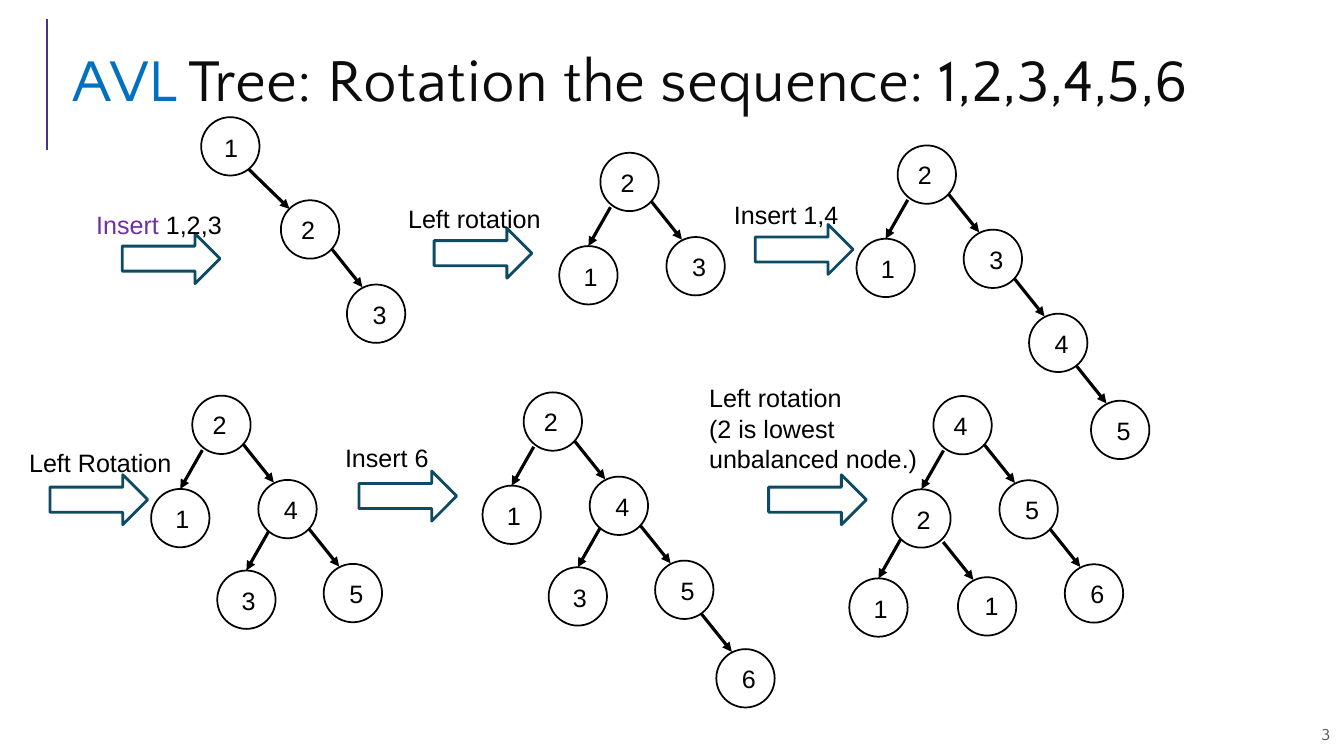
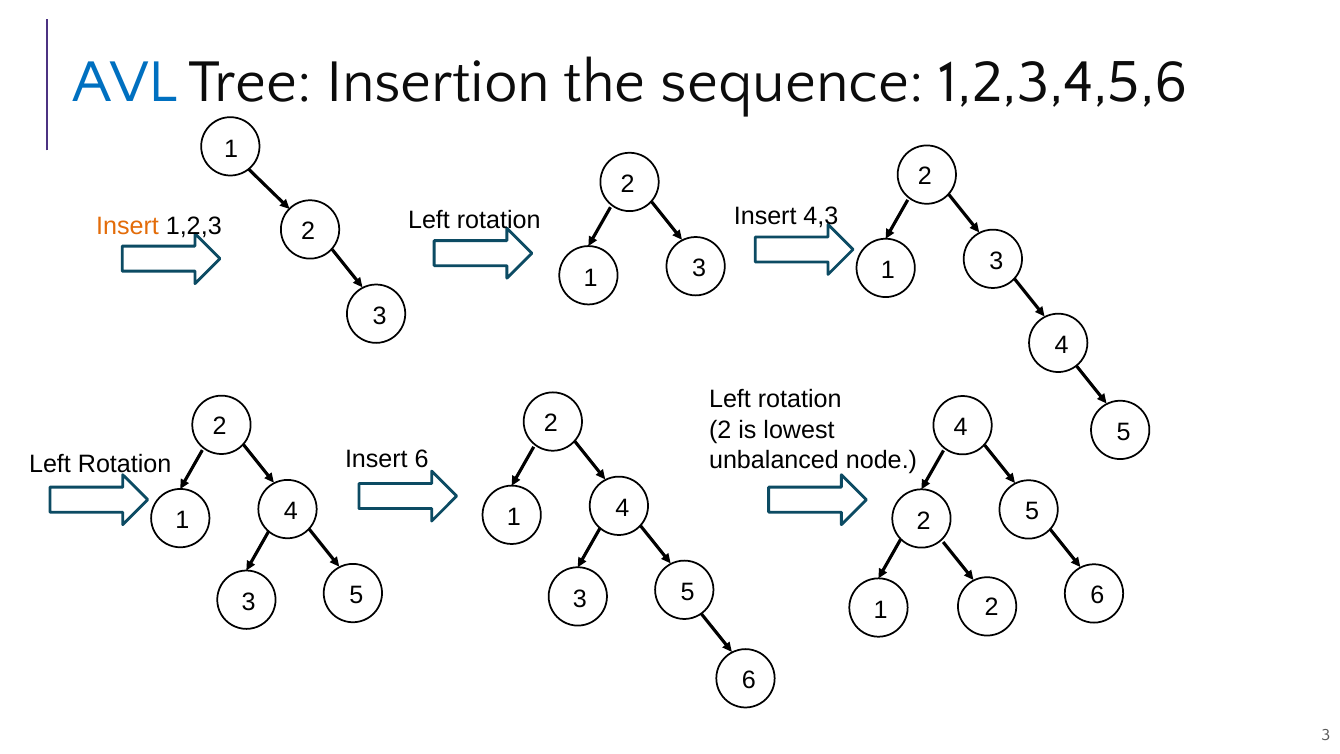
Tree Rotation: Rotation -> Insertion (438, 82)
1,4: 1,4 -> 4,3 (821, 216)
Insert colour: purple -> orange (128, 226)
1: 1 -> 2 (992, 607)
